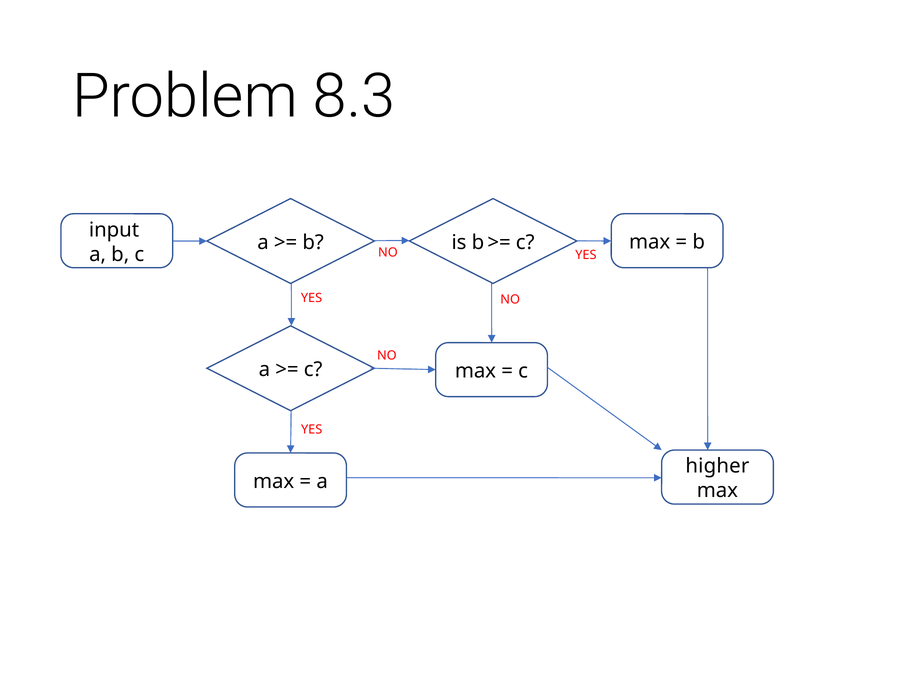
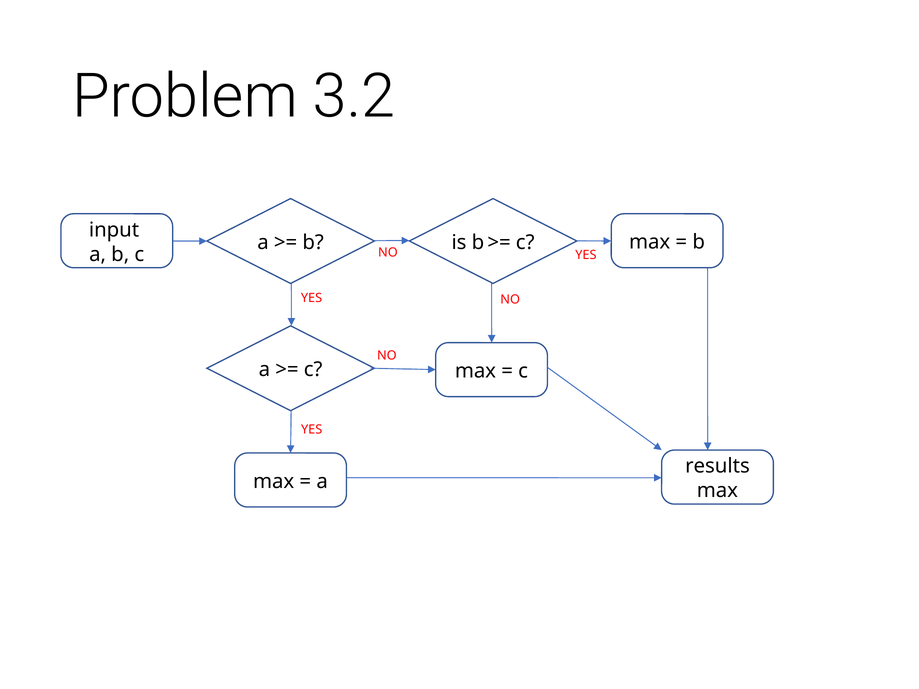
8.3: 8.3 -> 3.2 (354, 97)
higher: higher -> results (717, 466)
